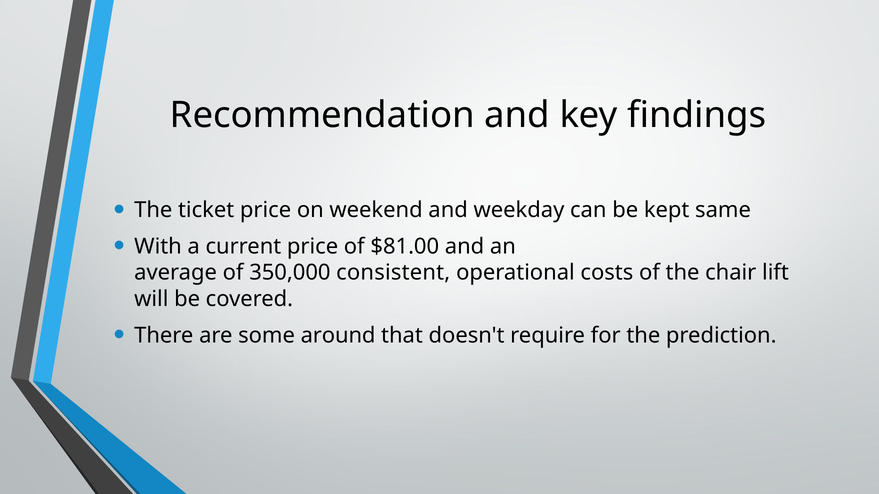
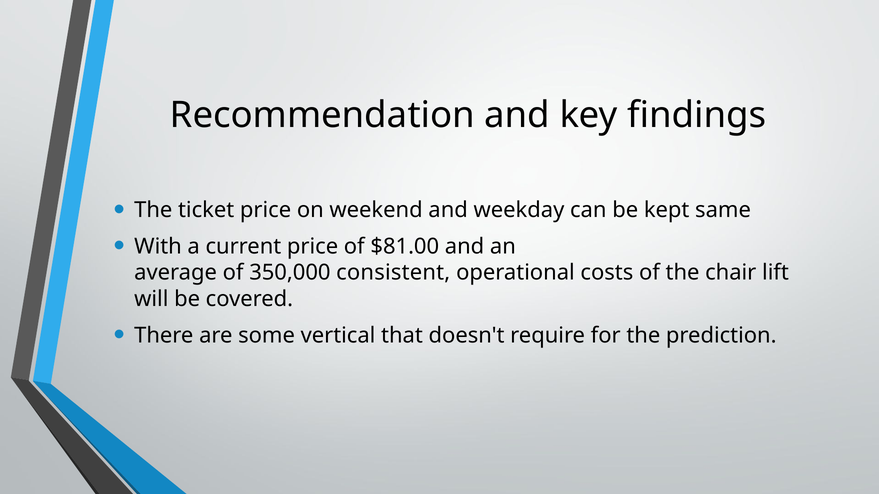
around: around -> vertical (338, 336)
